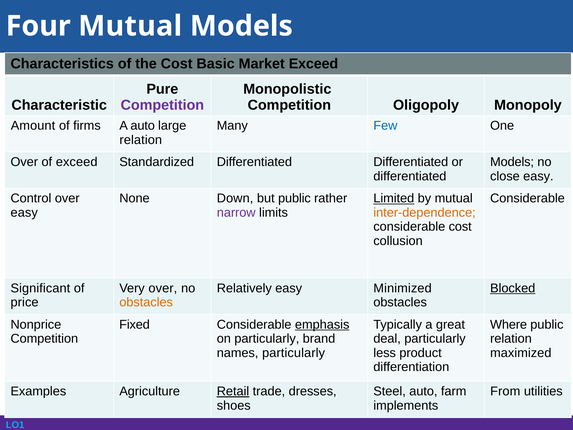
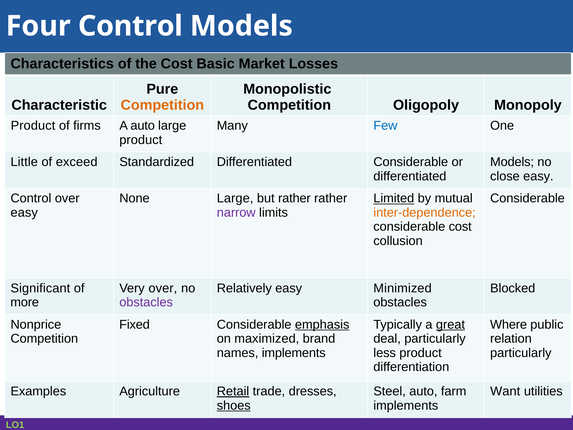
Four Mutual: Mutual -> Control (130, 26)
Market Exceed: Exceed -> Losses (313, 64)
Competition colour: purple -> orange (162, 105)
Amount: Amount -> Product (33, 126)
relation: relation -> product (141, 140)
Over: Over -> Little (24, 162)
Differentiated Differentiated: Differentiated -> Considerable (411, 162)
None Down: Down -> Large (235, 198)
but public: public -> rather (294, 198)
Blocked underline: present -> none (513, 288)
price: price -> more (25, 302)
obstacles colour: orange -> purple (146, 302)
great underline: none -> present (450, 324)
on particularly: particularly -> maximized (267, 338)
names particularly: particularly -> implements (294, 353)
maximized: maximized -> particularly (521, 353)
From: From -> Want (505, 391)
shoes underline: none -> present (234, 405)
LO1 colour: light blue -> light green (15, 425)
